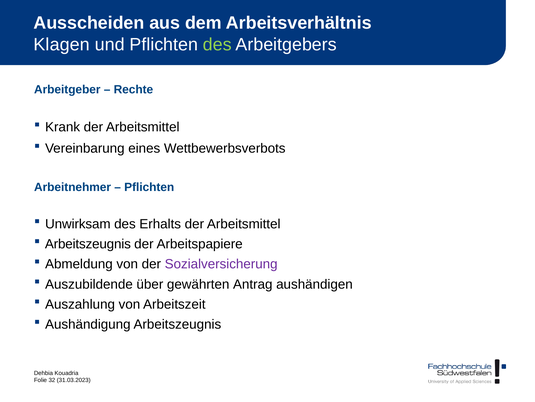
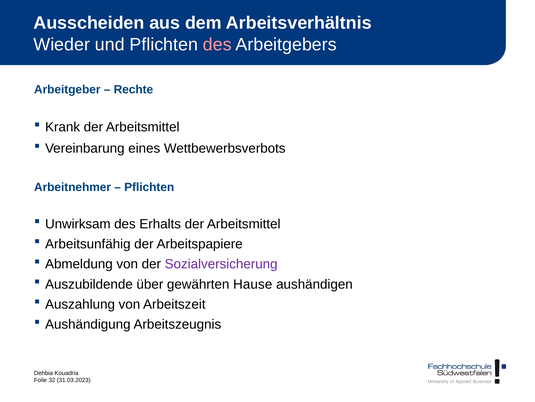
Klagen: Klagen -> Wieder (62, 44)
des colour: light green -> pink (217, 44)
Arbeitszeugnis: Arbeitszeugnis -> Arbeitsunfähig (88, 244)
Antrag: Antrag -> Hause (253, 284)
